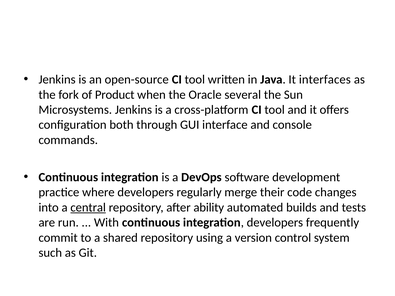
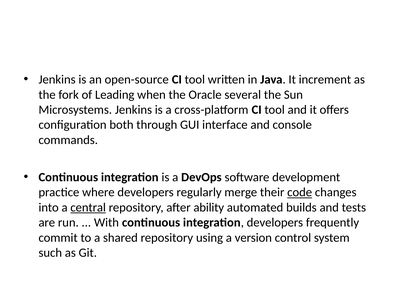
interfaces: interfaces -> increment (325, 80)
Product: Product -> Leading (115, 95)
code underline: none -> present (300, 192)
